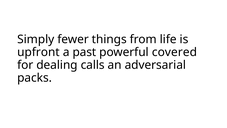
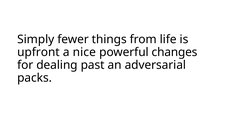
past: past -> nice (84, 52)
covered: covered -> changes (175, 52)
calls: calls -> past (93, 65)
